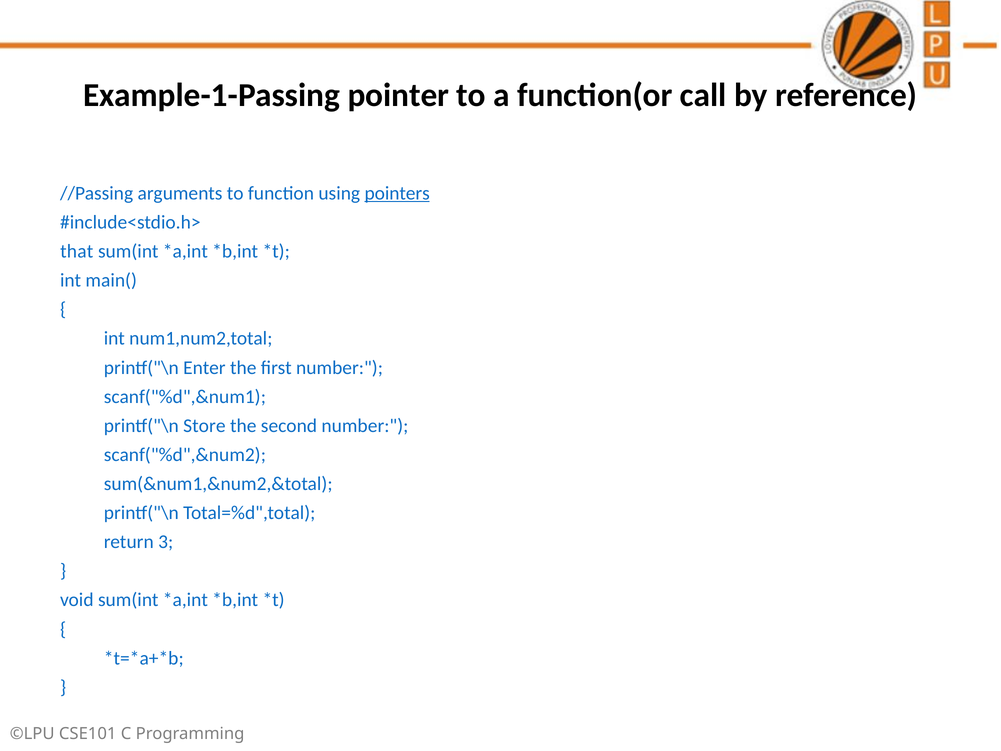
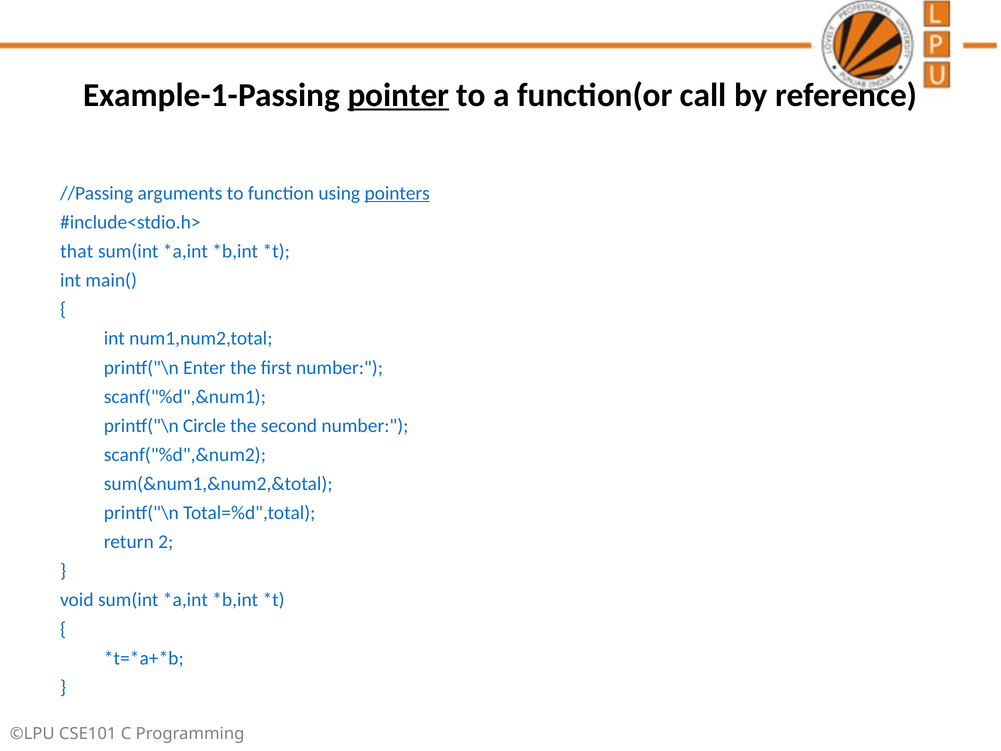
pointer underline: none -> present (398, 95)
Store: Store -> Circle (204, 426)
3: 3 -> 2 (166, 542)
